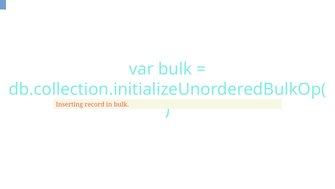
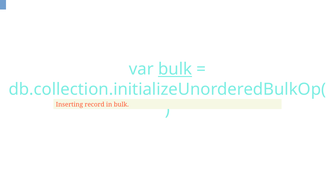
bulk underline: none -> present (175, 69)
